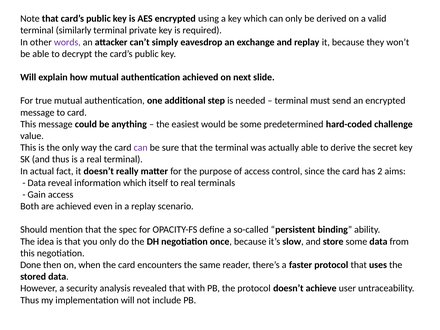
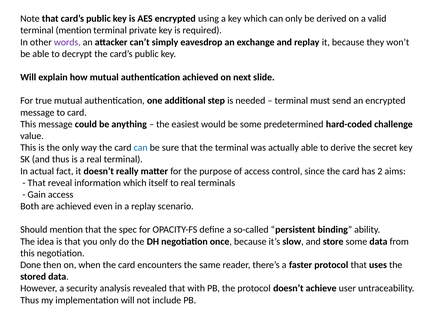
terminal similarly: similarly -> mention (74, 30)
can colour: purple -> blue (141, 148)
Data: Data -> That (37, 183)
